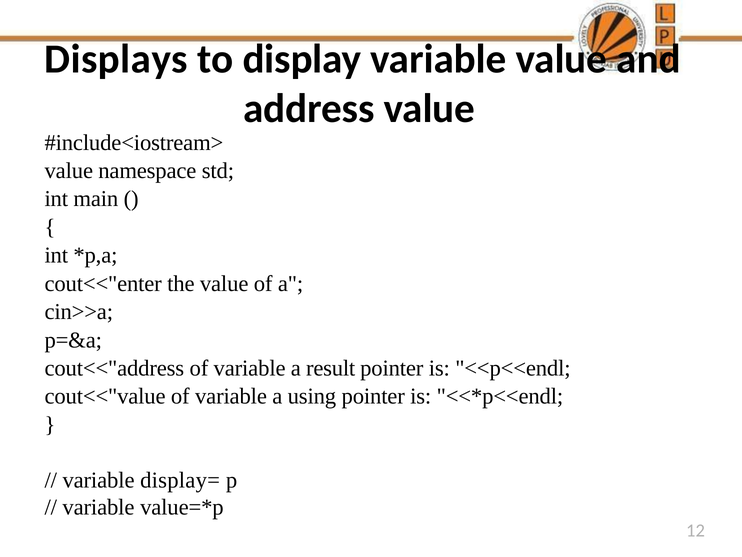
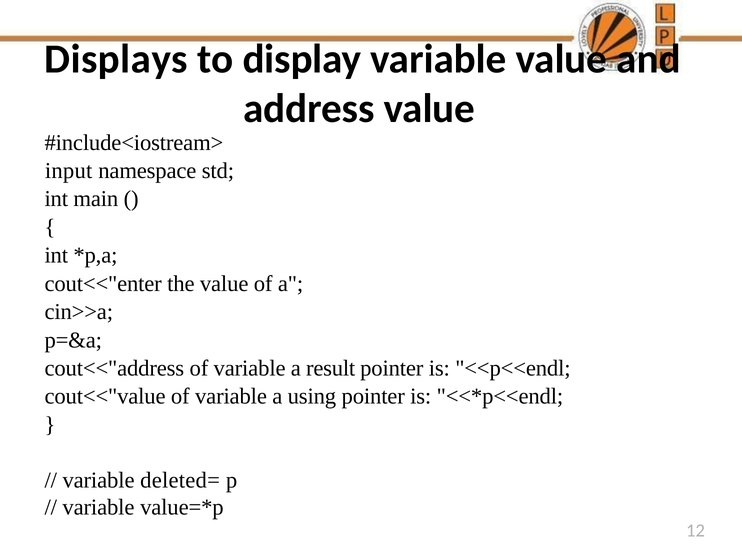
value: value -> input (69, 171)
display=: display= -> deleted= (180, 480)
